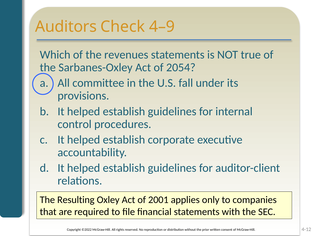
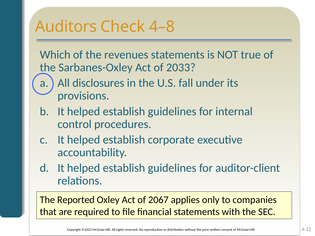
4–9: 4–9 -> 4–8 (162, 27)
2054: 2054 -> 2033 (181, 68)
committee: committee -> disclosures (98, 83)
Resulting: Resulting -> Reported (76, 200)
2001: 2001 -> 2067 (158, 200)
